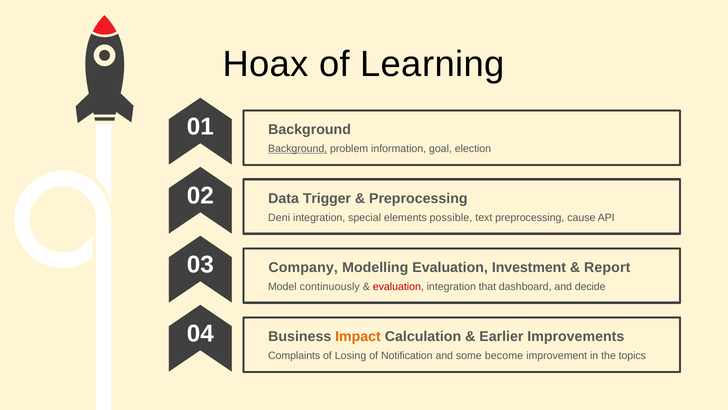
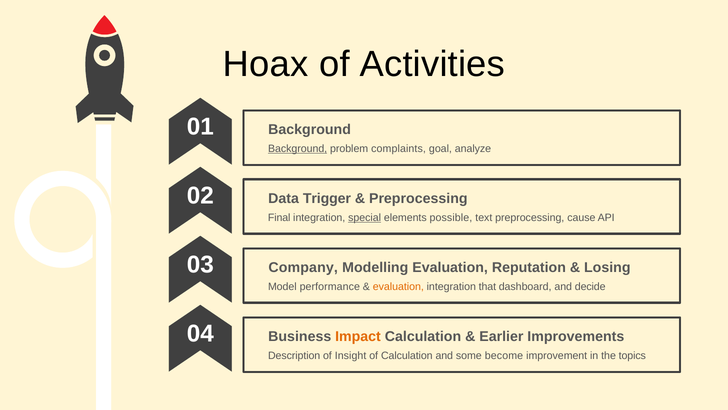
Learning: Learning -> Activities (432, 64)
information: information -> complaints (399, 148)
election: election -> analyze (473, 148)
Deni: Deni -> Final (279, 217)
special underline: none -> present (365, 217)
Investment: Investment -> Reputation (529, 267)
Report: Report -> Losing (607, 267)
continuously: continuously -> performance (330, 286)
evaluation colour: red -> orange (398, 286)
Complaints: Complaints -> Description (294, 355)
Losing: Losing -> Insight (351, 355)
of Notification: Notification -> Calculation (407, 355)
